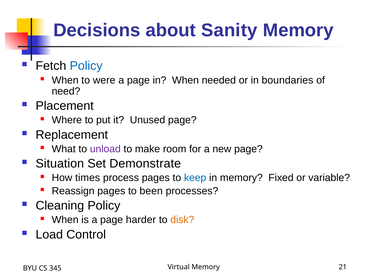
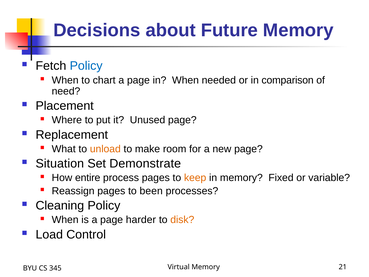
Sanity: Sanity -> Future (229, 30)
were: were -> chart (104, 80)
boundaries: boundaries -> comparison (288, 80)
unload colour: purple -> orange (105, 149)
times: times -> entire (88, 178)
keep colour: blue -> orange (195, 178)
